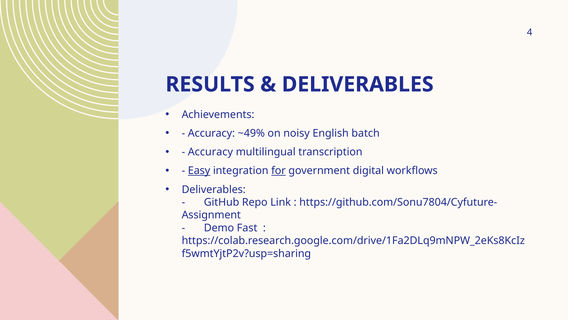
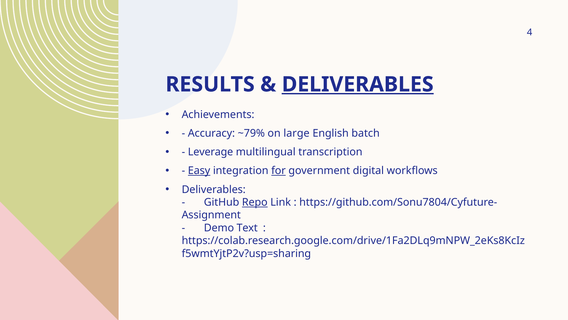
DELIVERABLES underline: none -> present (358, 84)
~49%: ~49% -> ~79% (251, 133)
noisy: noisy -> large (297, 133)
Accuracy: Accuracy -> Leverage (211, 152)
Repo underline: none -> present (255, 202)
Fast: Fast -> Text (247, 228)
